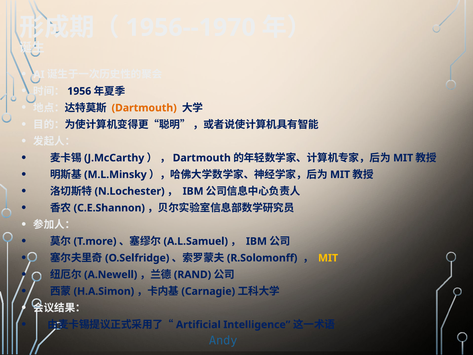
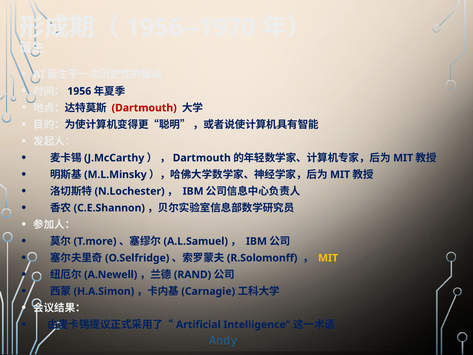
Dartmouth colour: orange -> red (144, 108)
